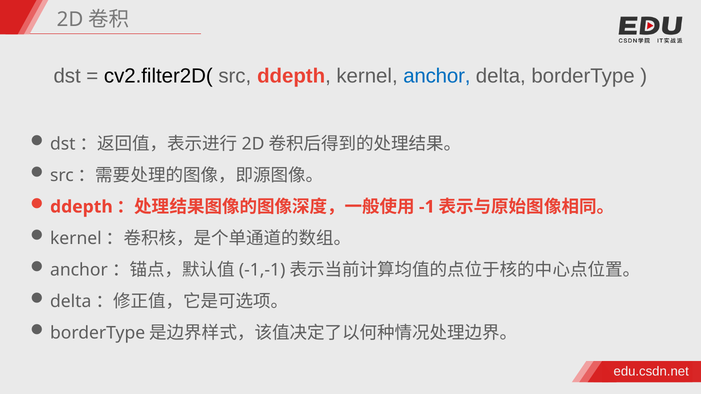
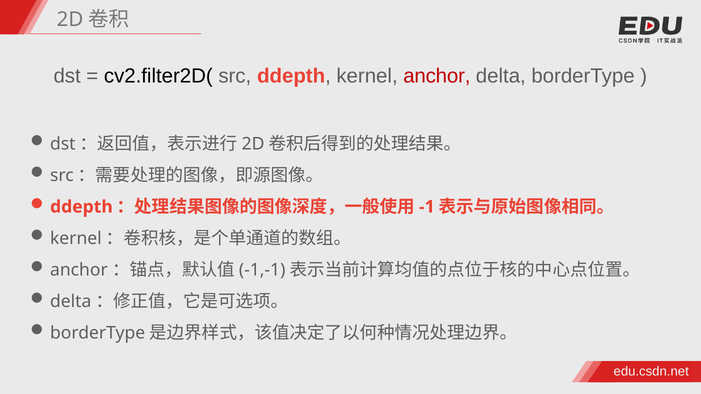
anchor colour: blue -> red (437, 76)
